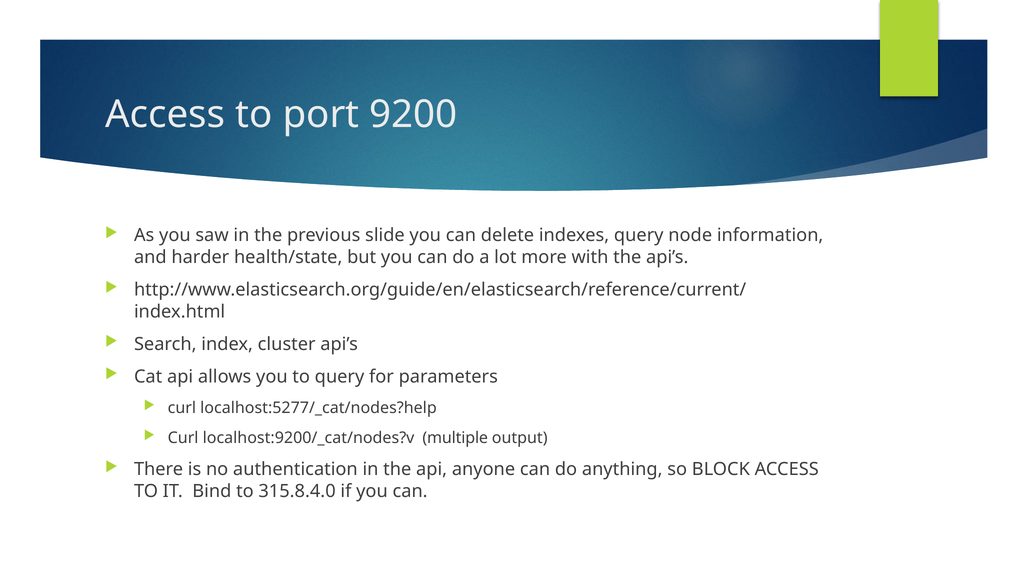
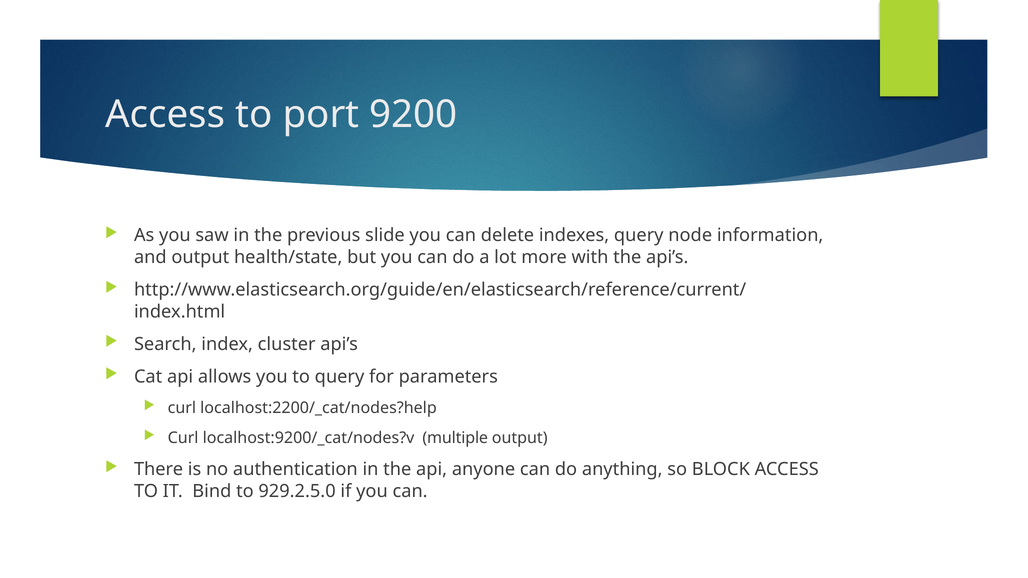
and harder: harder -> output (200, 257)
localhost:5277/_cat/nodes?help: localhost:5277/_cat/nodes?help -> localhost:2200/_cat/nodes?help (318, 408)
315.8.4.0: 315.8.4.0 -> 929.2.5.0 (297, 491)
